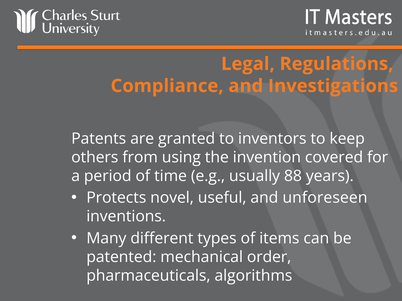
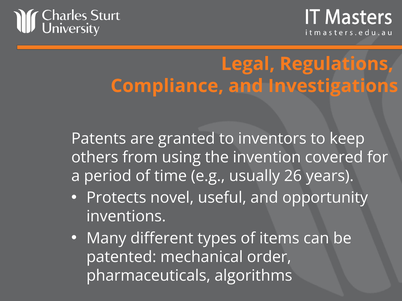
88: 88 -> 26 (293, 176)
unforeseen: unforeseen -> opportunity (325, 198)
